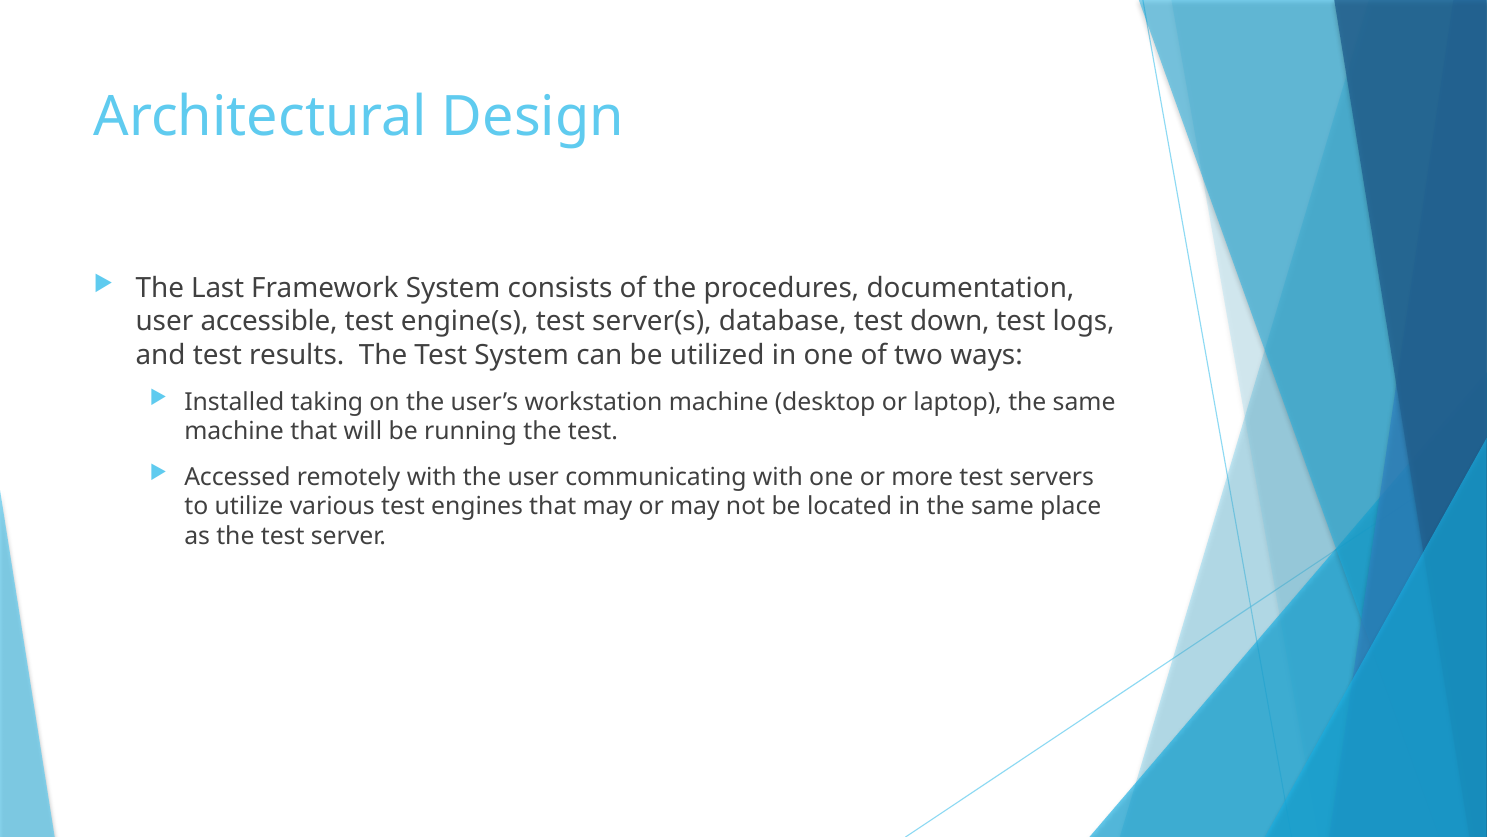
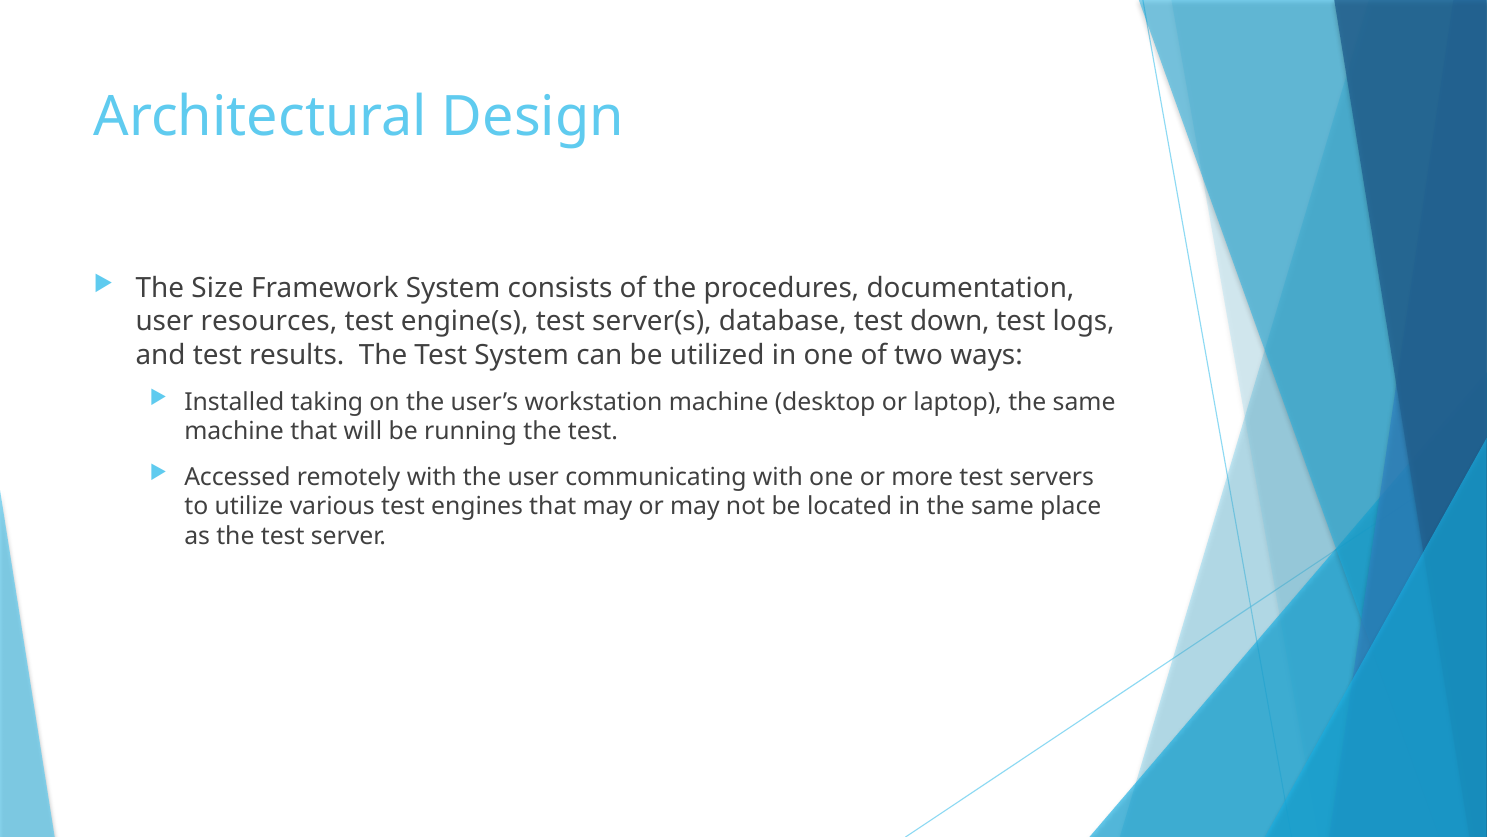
Last: Last -> Size (217, 288)
accessible: accessible -> resources (269, 321)
